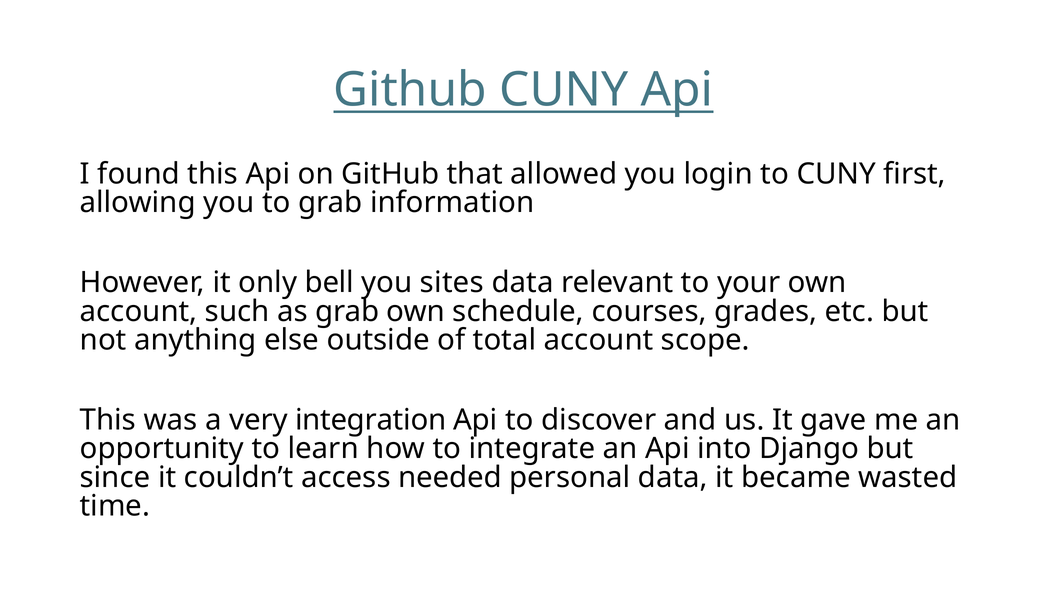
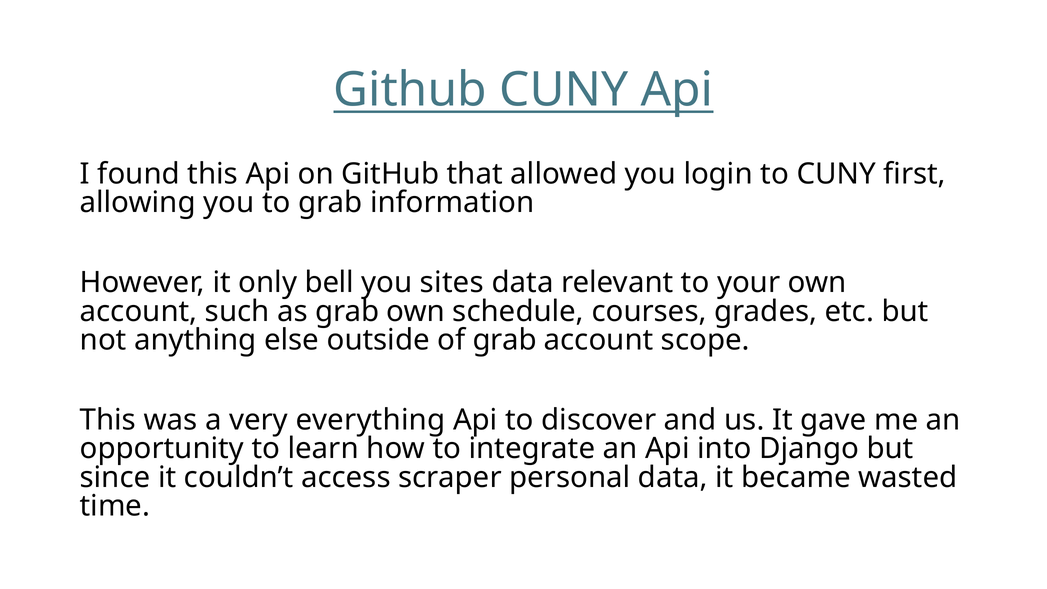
of total: total -> grab (505, 340)
integration: integration -> everything (370, 420)
needed: needed -> scraper (450, 477)
